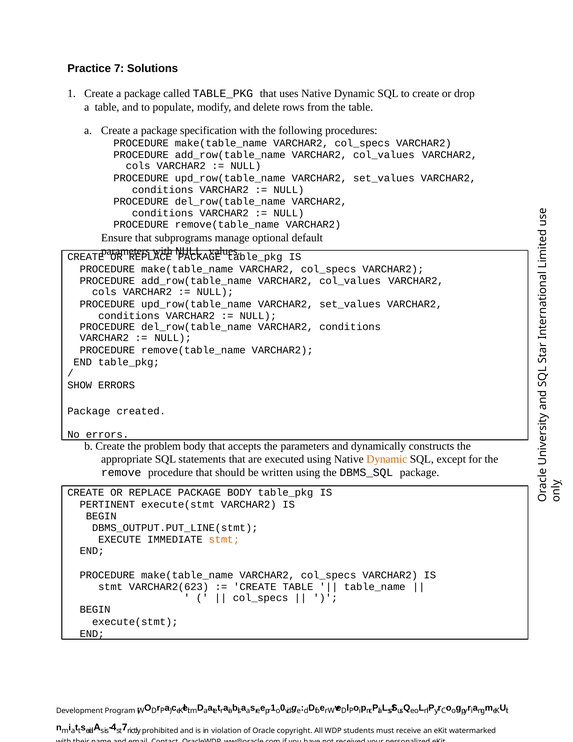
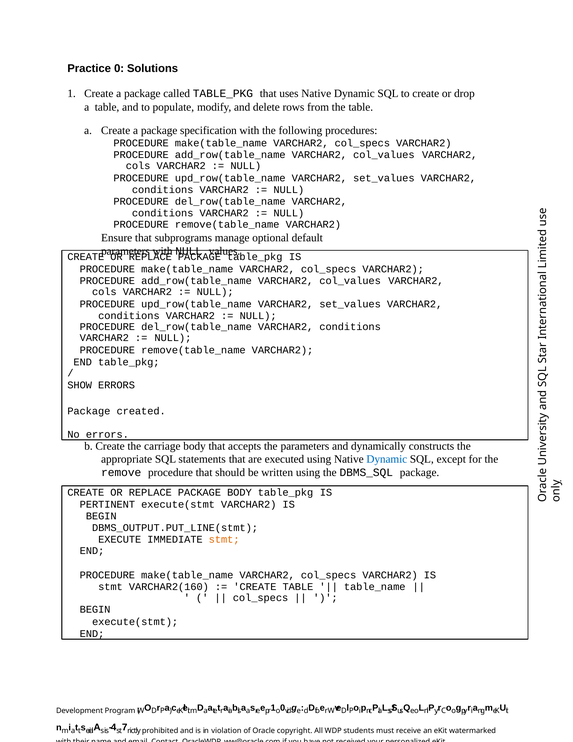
Practice 7: 7 -> 0 (119, 69)
problem: problem -> carriage (162, 446)
Dynamic colour: orange -> blue (387, 459)
VARCHAR2(623: VARCHAR2(623 -> VARCHAR2(160 (169, 586)
